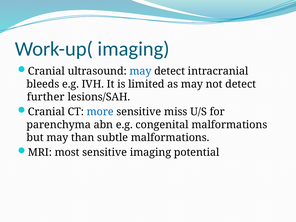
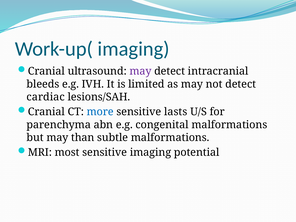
may colour: blue -> purple (140, 71)
further: further -> cardiac (46, 97)
miss: miss -> lasts (176, 112)
